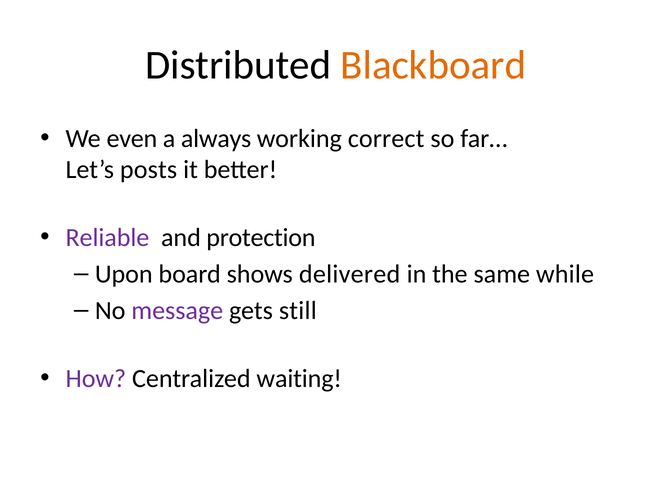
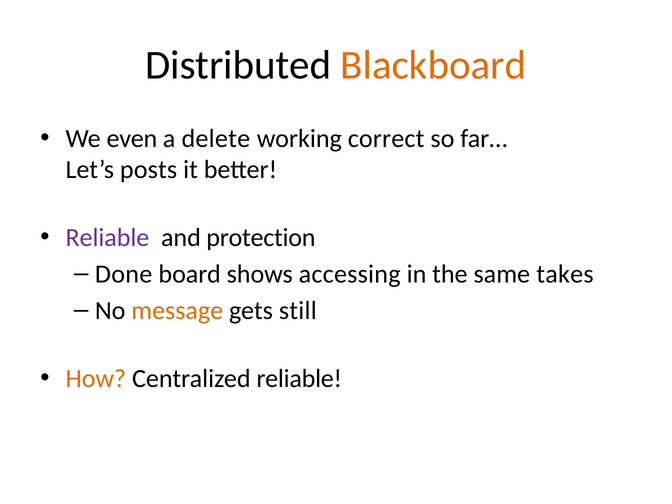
always: always -> delete (216, 138)
Upon: Upon -> Done (124, 274)
delivered: delivered -> accessing (350, 274)
while: while -> takes (565, 274)
message colour: purple -> orange (177, 311)
How colour: purple -> orange (96, 378)
Centralized waiting: waiting -> reliable (299, 378)
